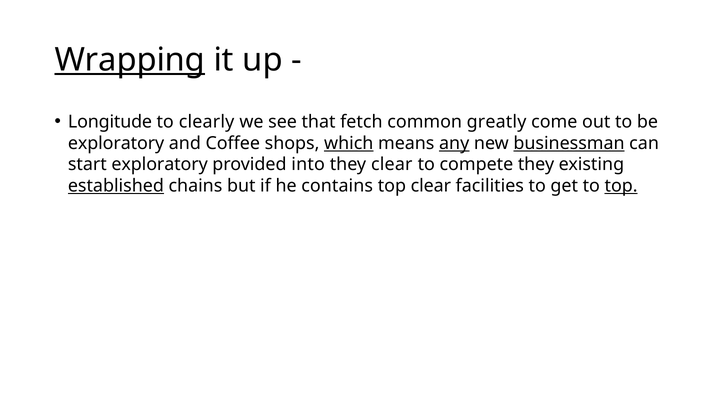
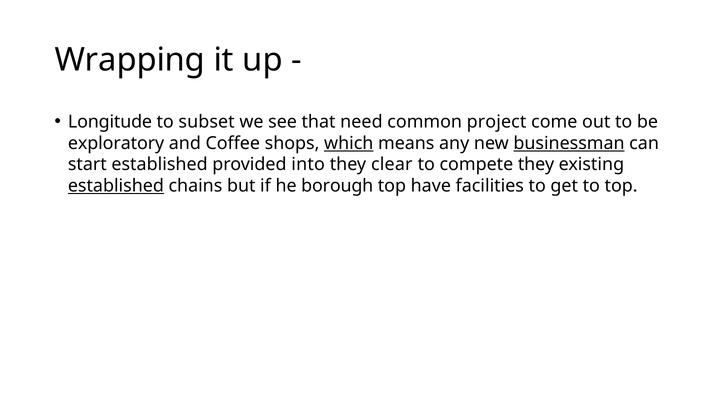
Wrapping underline: present -> none (130, 60)
clearly: clearly -> subset (207, 122)
fetch: fetch -> need (361, 122)
greatly: greatly -> project (497, 122)
any underline: present -> none (454, 143)
start exploratory: exploratory -> established (160, 165)
contains: contains -> borough (337, 186)
top clear: clear -> have (431, 186)
top underline: present -> none (621, 186)
